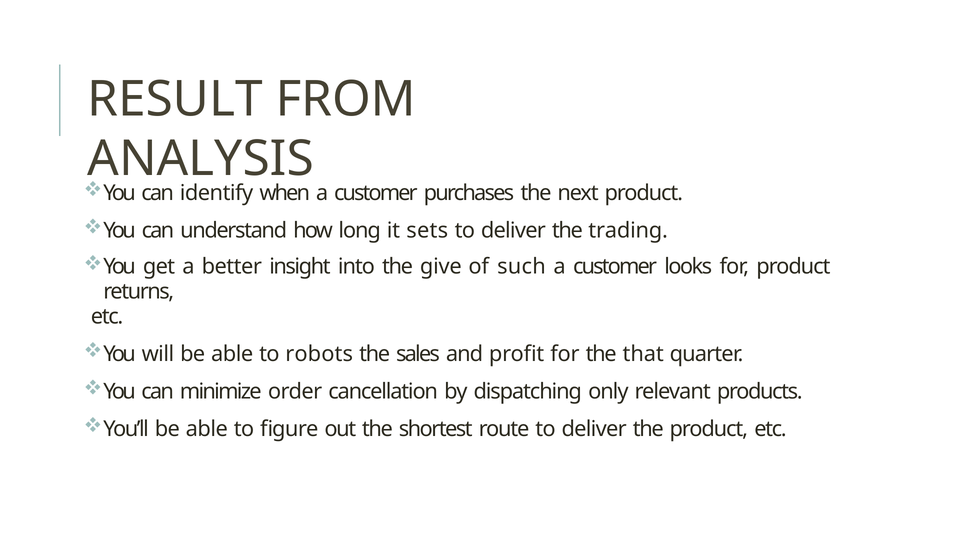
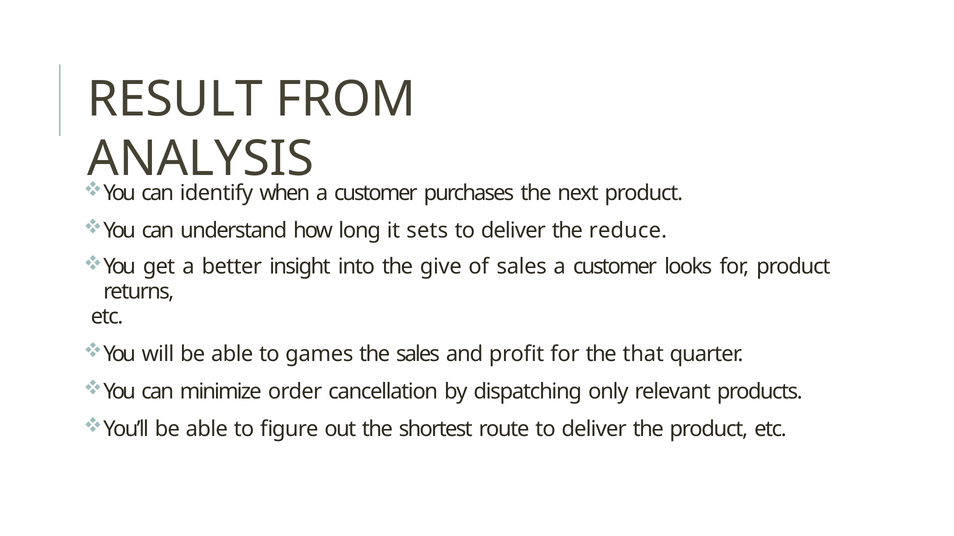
trading: trading -> reduce (628, 231)
of such: such -> sales (522, 267)
robots: robots -> games (319, 354)
